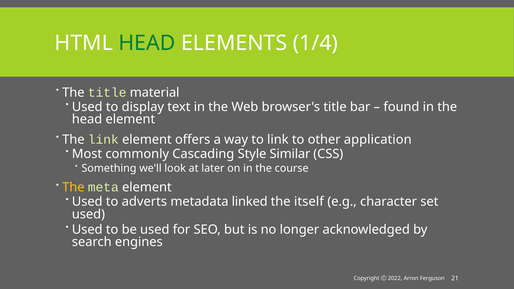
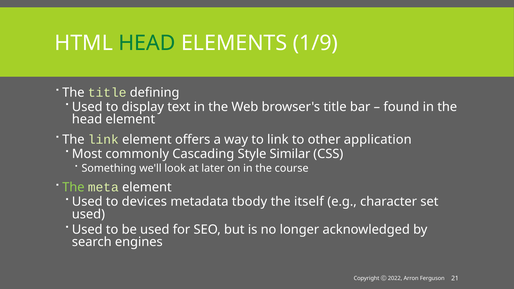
1/4: 1/4 -> 1/9 (315, 43)
material: material -> defining (155, 92)
The colour: yellow -> light green (73, 187)
adverts: adverts -> devices (144, 202)
linked: linked -> tbody (250, 202)
